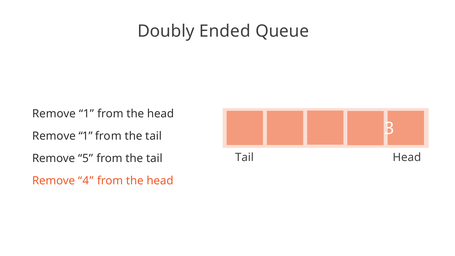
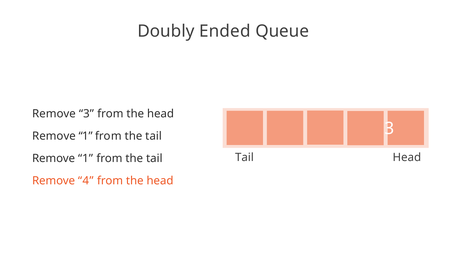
1: 1 -> 3 (86, 114)
5: 5 -> 1 (85, 158)
